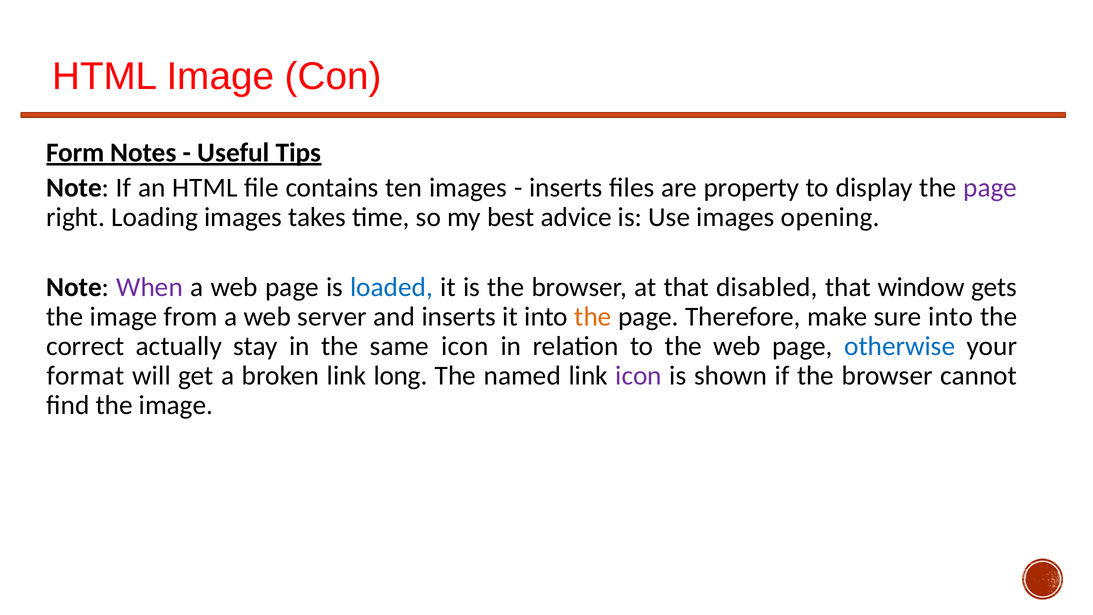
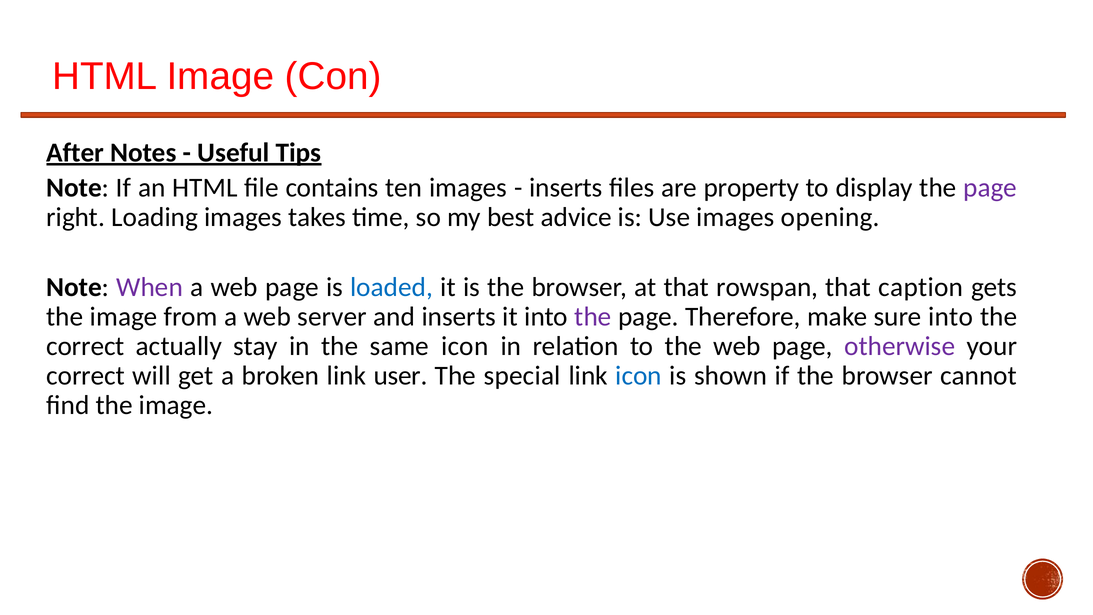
Form: Form -> After (75, 153)
disabled: disabled -> rowspan (767, 287)
window: window -> caption (921, 287)
the colour: orange -> purple (593, 316)
otherwise colour: blue -> purple (900, 346)
format: format -> correct (86, 375)
long: long -> user (401, 375)
named: named -> special (522, 375)
icon colour: purple -> blue (639, 375)
